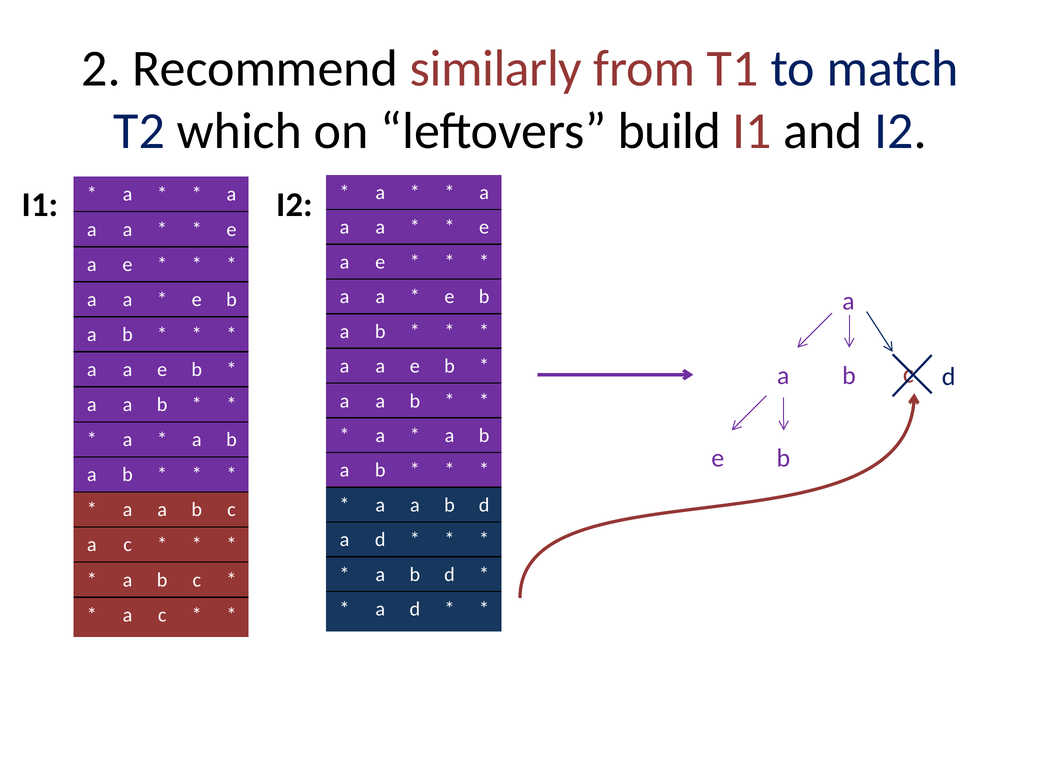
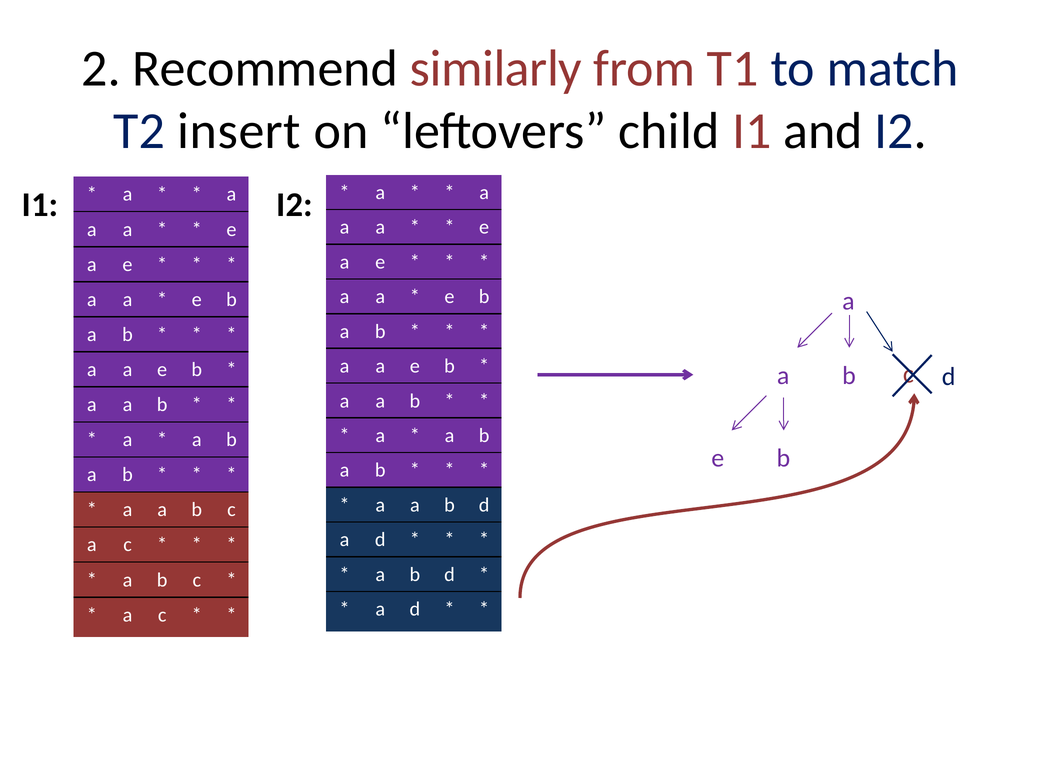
which: which -> insert (239, 131)
build: build -> child (669, 131)
